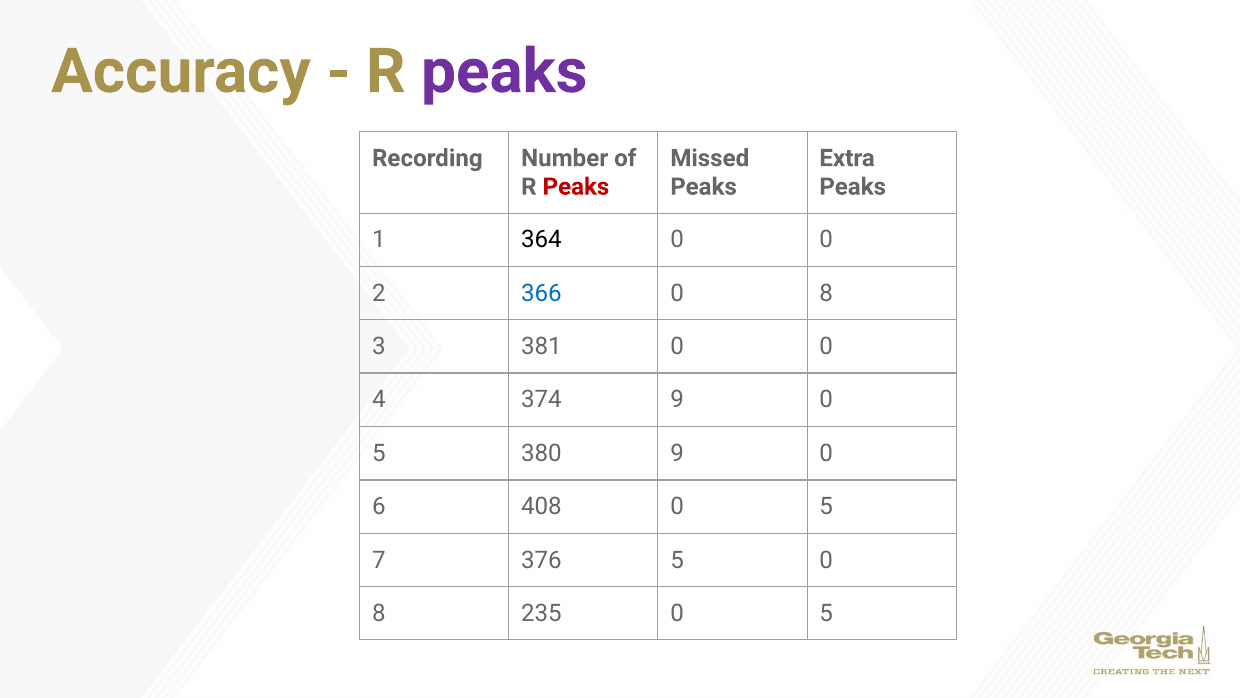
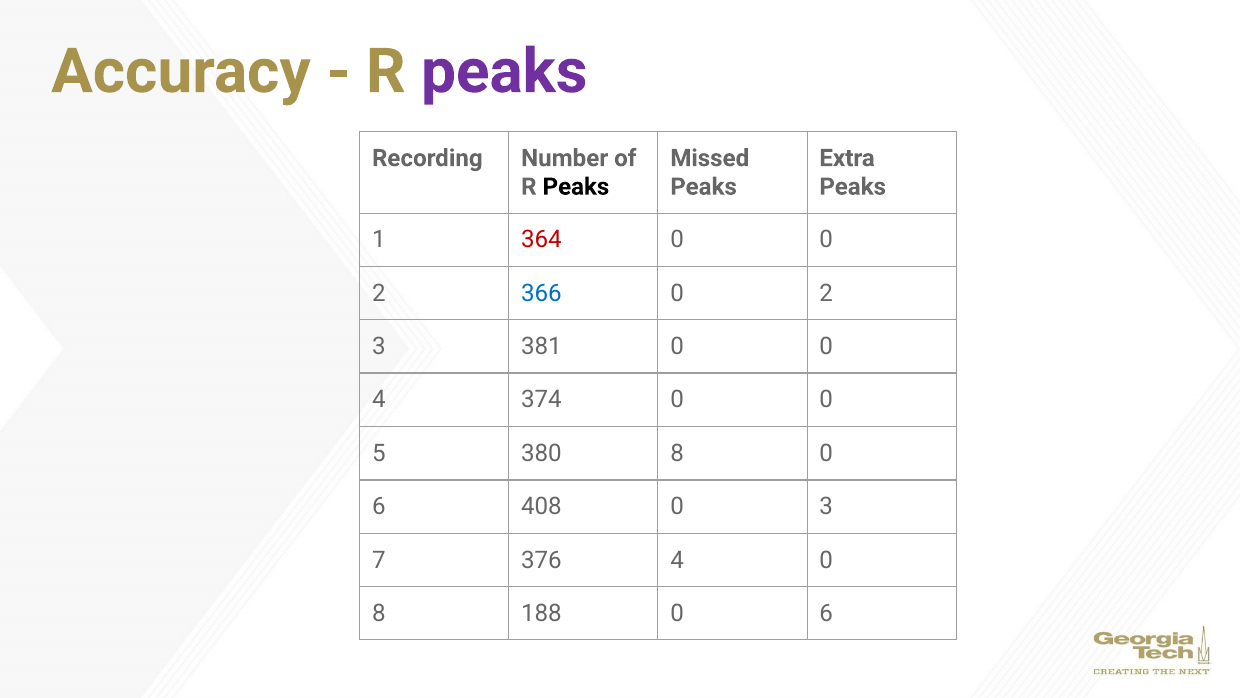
Peaks colour: red -> black (576, 187)
364 colour: black -> red (541, 240)
8: 8 -> 2 (826, 293)
374 9: 9 -> 0 (677, 400)
380 9: 9 -> 8 (677, 453)
408 0 5: 5 -> 3 (826, 507)
376 5: 5 -> 4 (677, 560)
235: 235 -> 188 (541, 613)
5: 5 -> 6 (826, 613)
